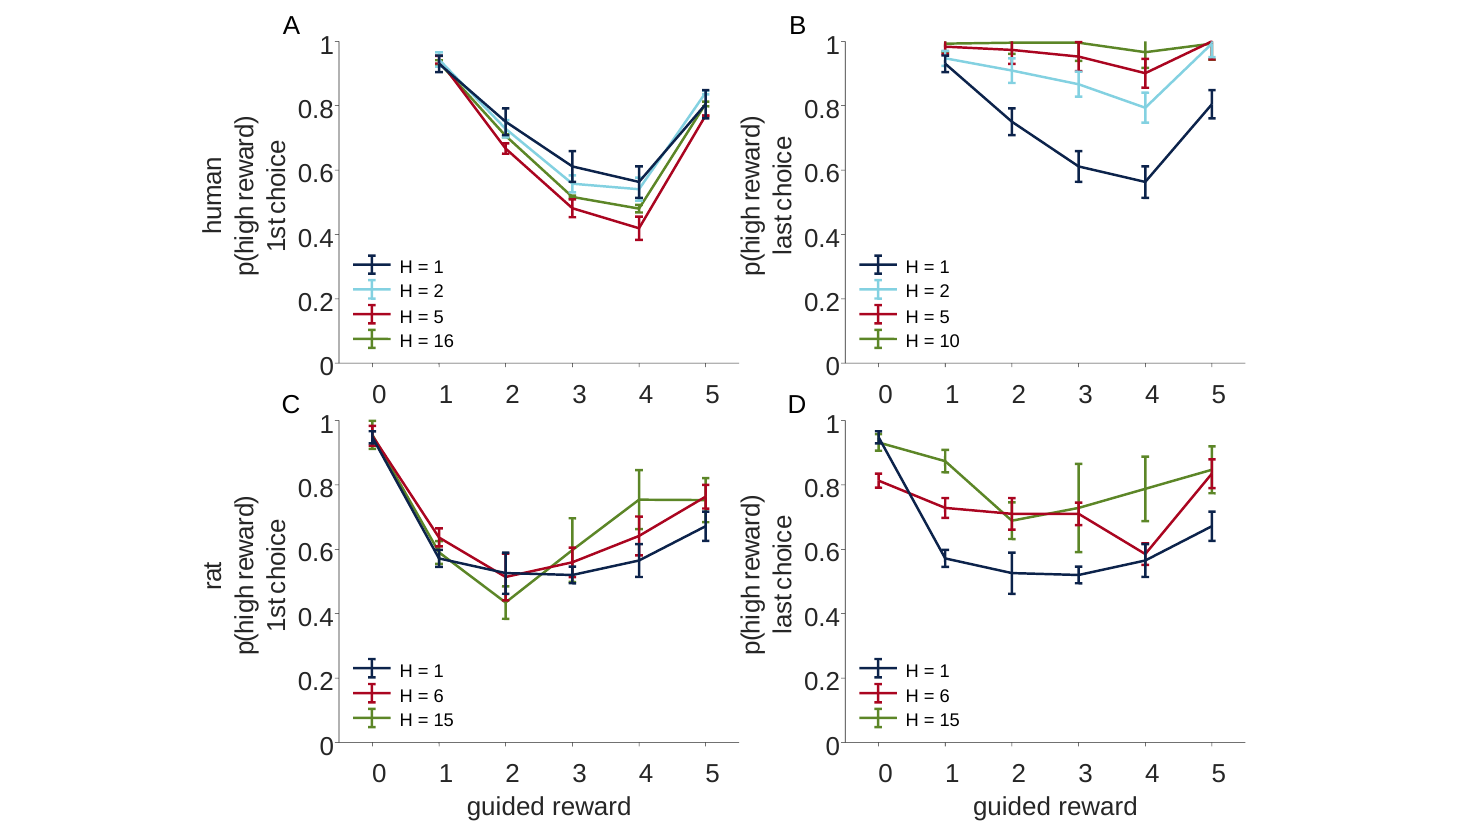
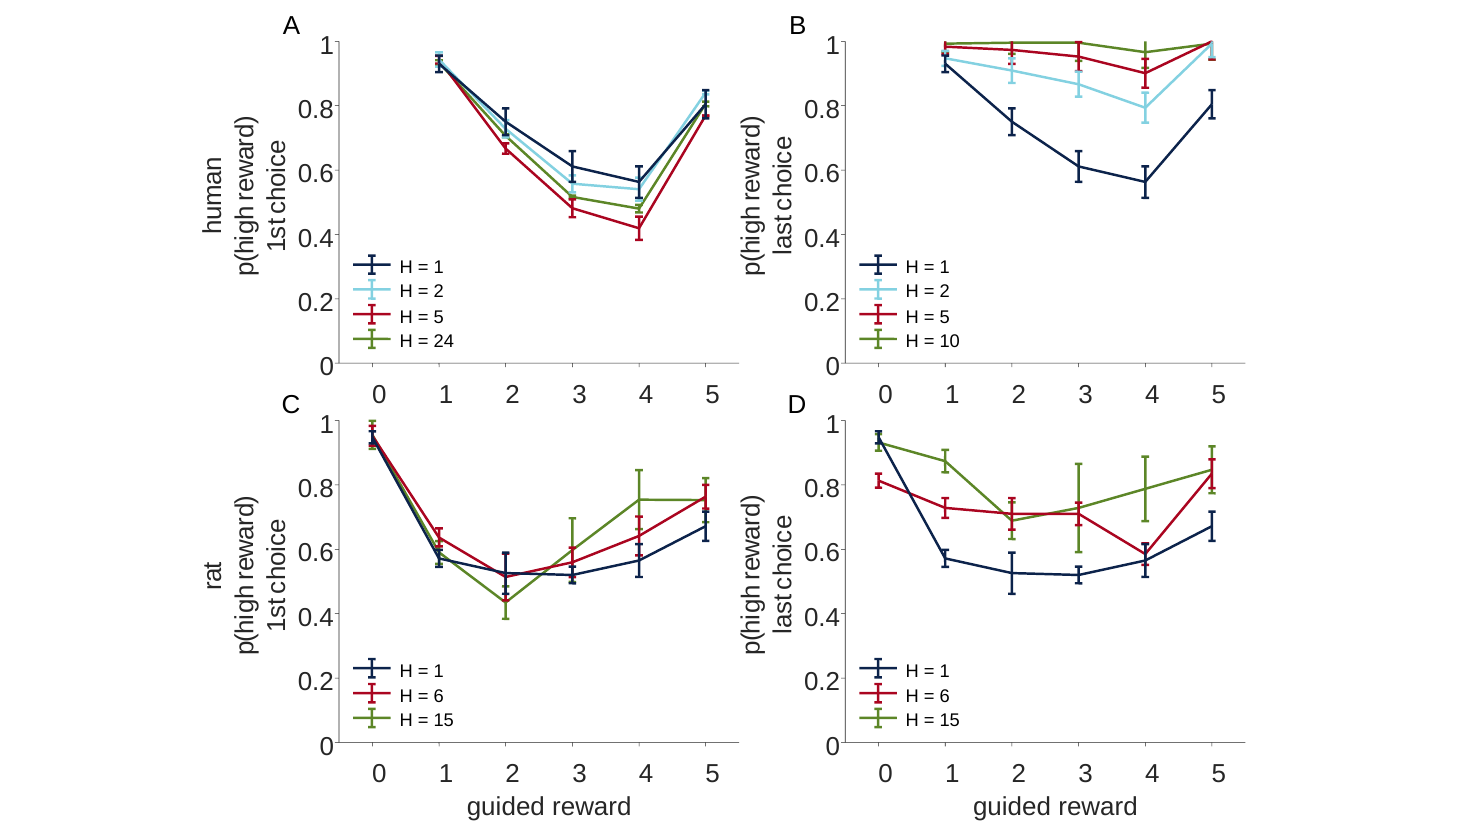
16: 16 -> 24 (444, 342)
